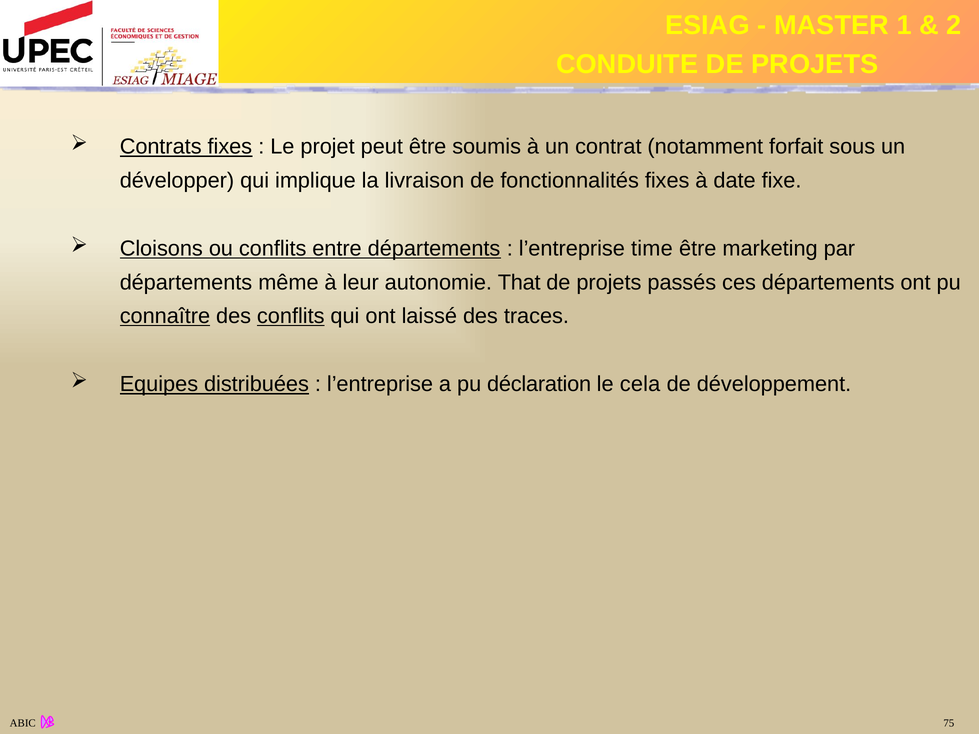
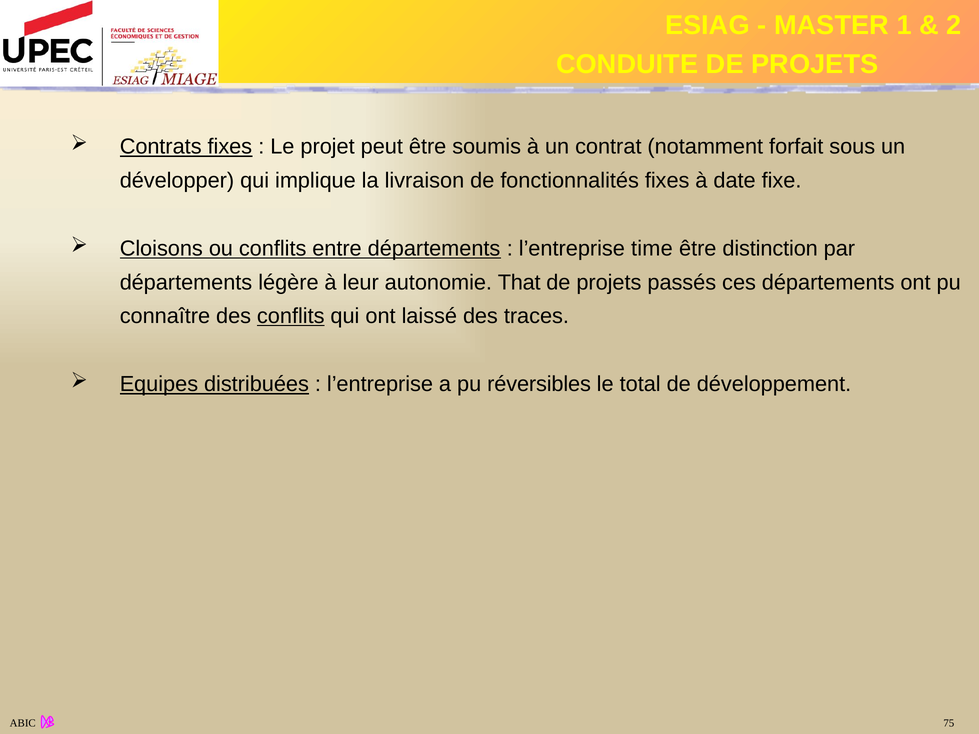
marketing: marketing -> distinction (770, 249)
même: même -> légère (288, 282)
connaître underline: present -> none (165, 316)
déclaration: déclaration -> réversibles (539, 384)
cela: cela -> total (640, 384)
